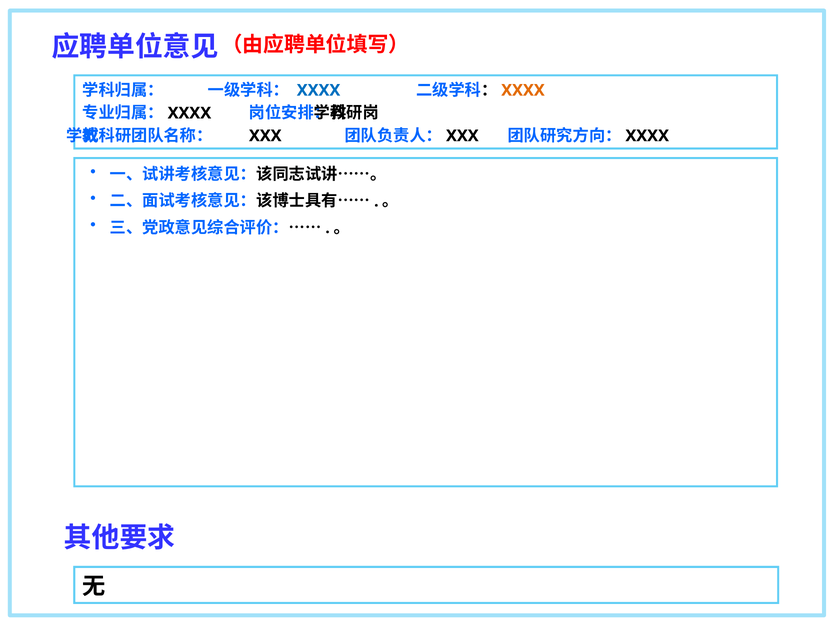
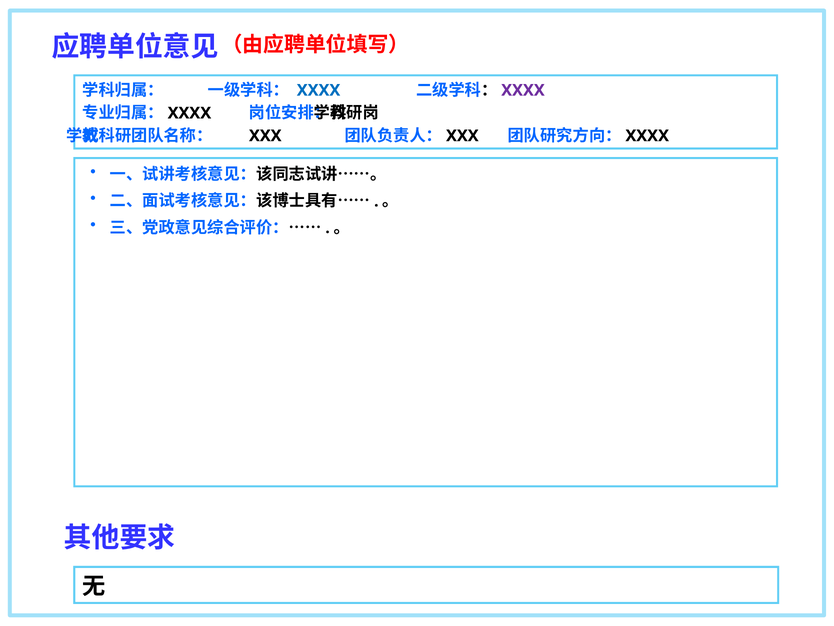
XXXX colour: orange -> purple (523, 90)
